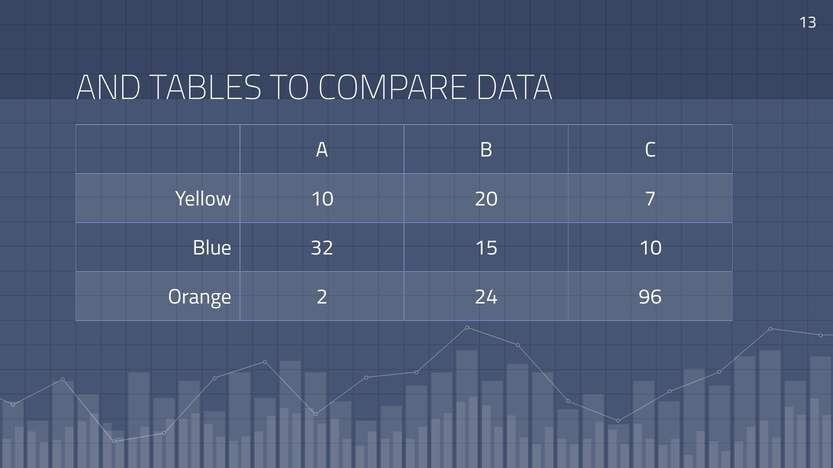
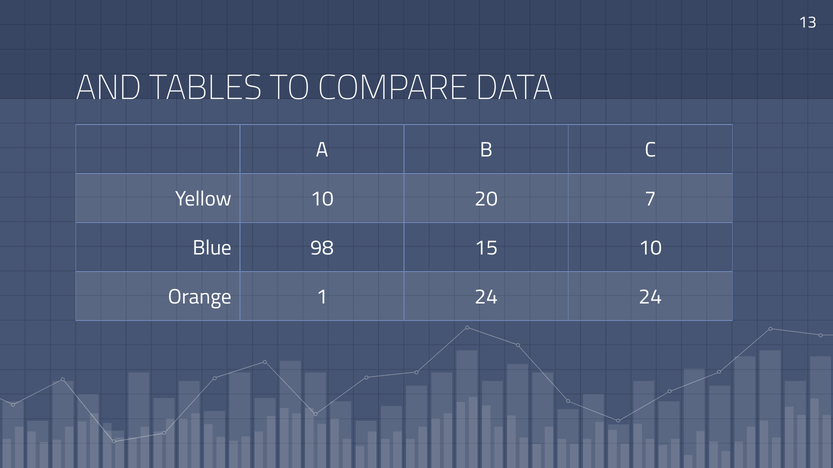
32: 32 -> 98 (322, 248)
2: 2 -> 1 (322, 297)
24 96: 96 -> 24 (650, 297)
